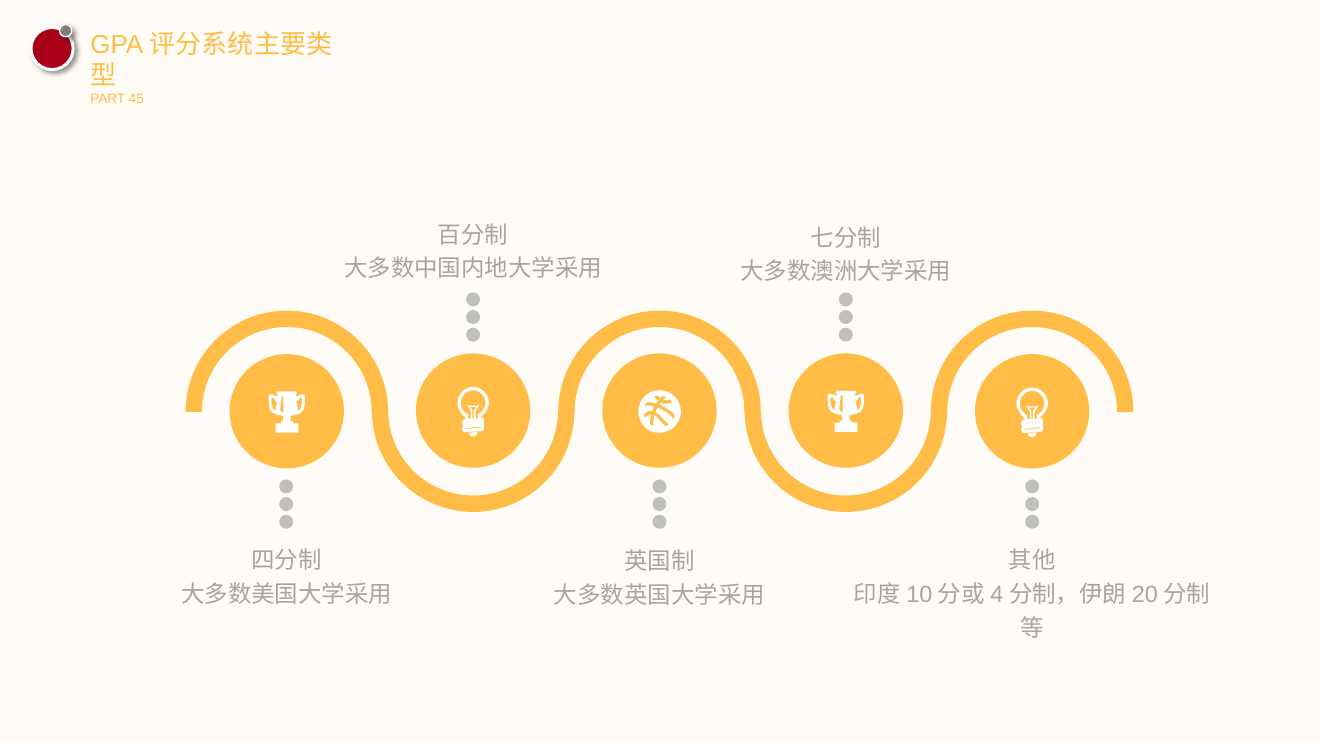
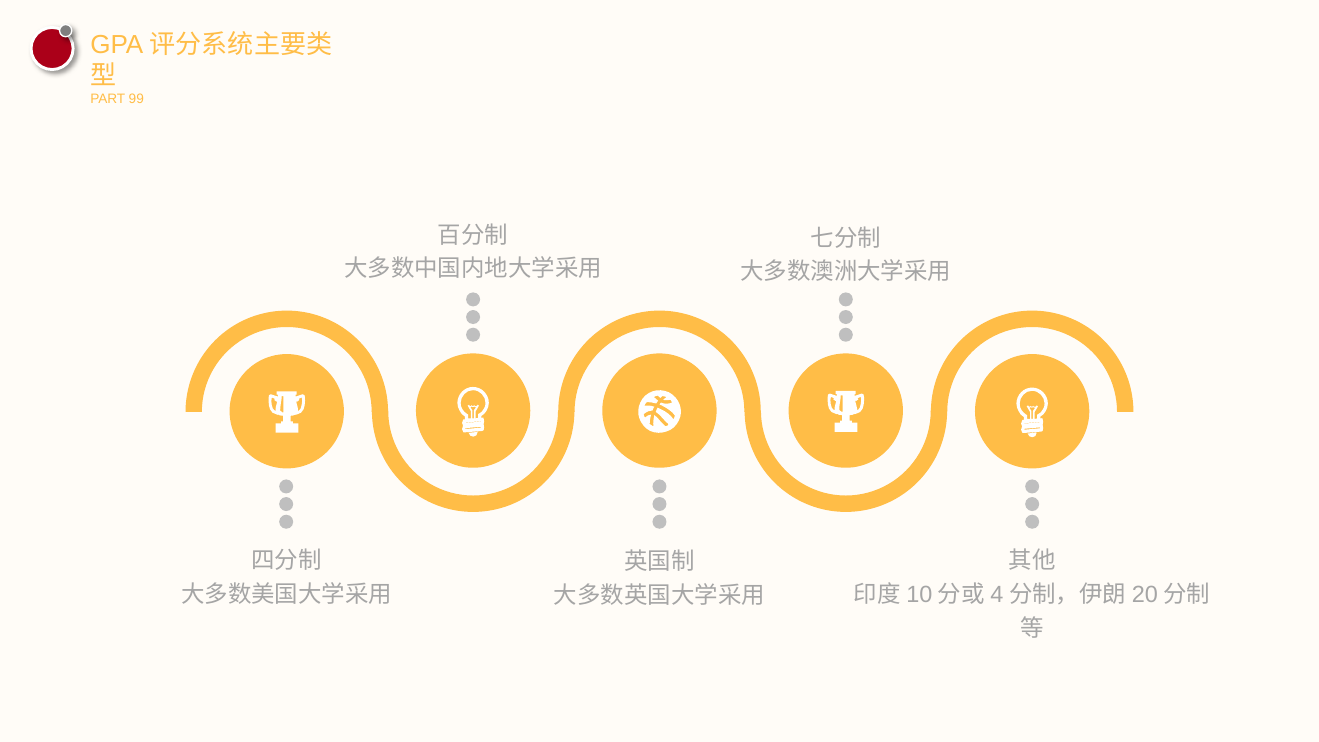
45: 45 -> 99 (136, 99)
